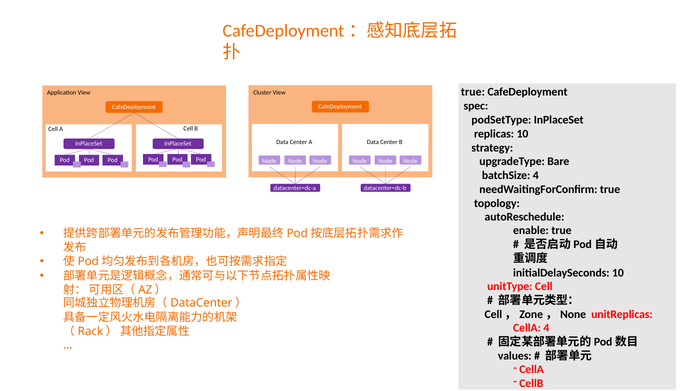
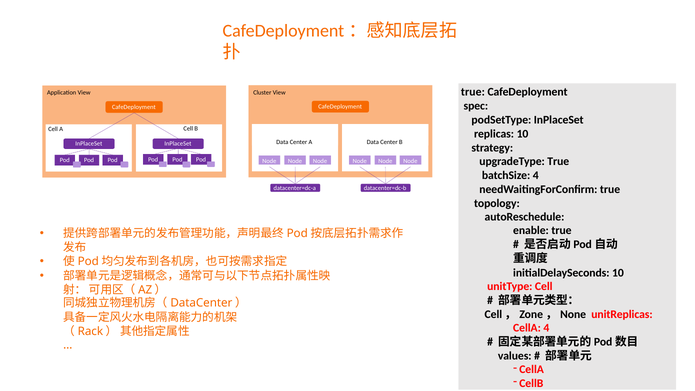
upgradeType Bare: Bare -> True (558, 162)
